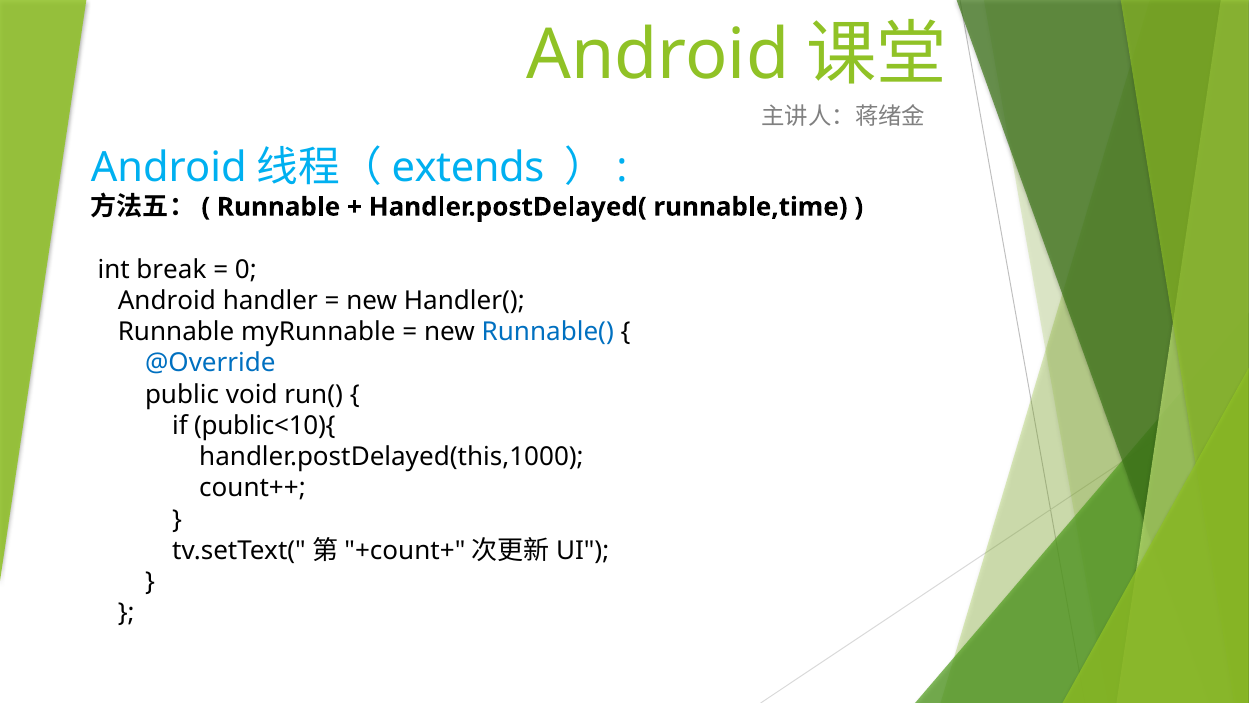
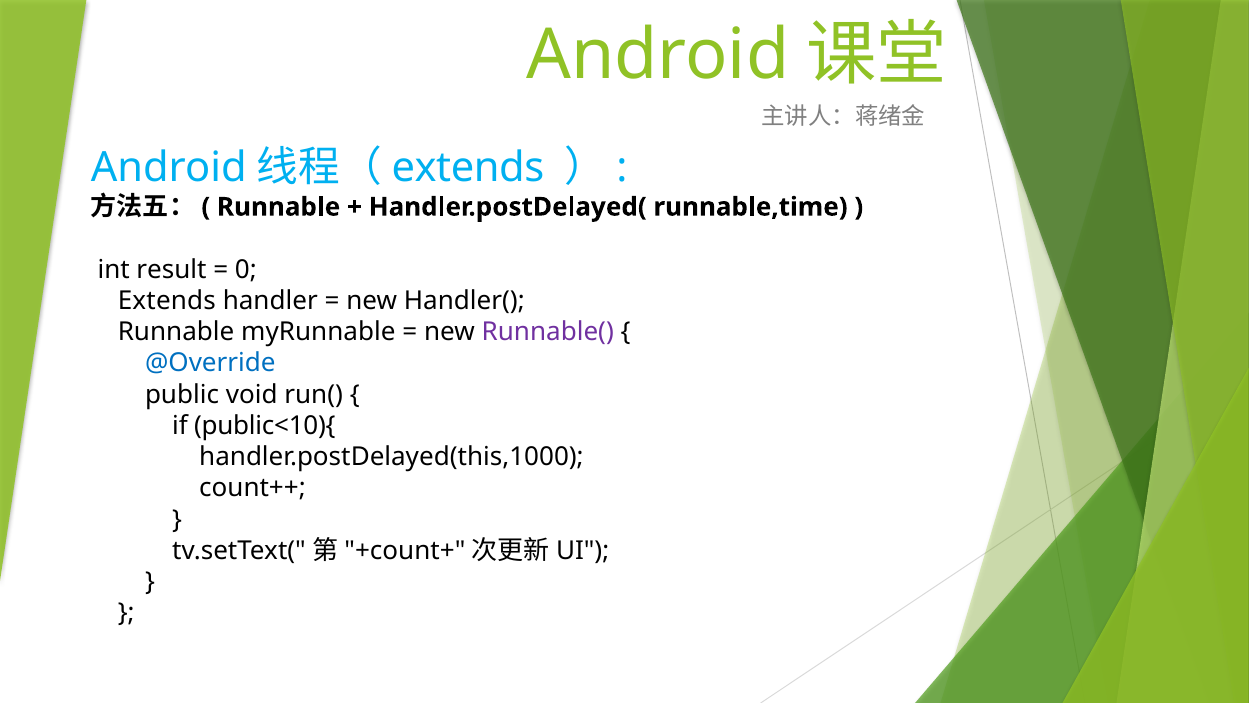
break: break -> result (171, 269)
Android: Android -> Extends (167, 301)
Runnable( colour: blue -> purple (548, 332)
